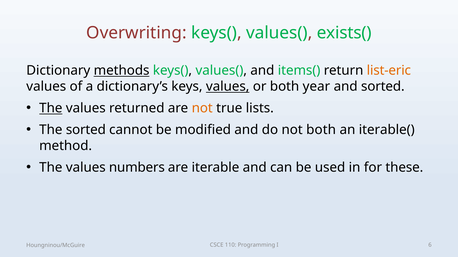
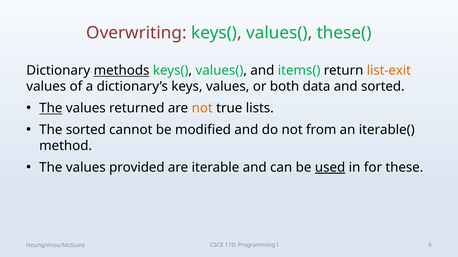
exists(: exists( -> these( (344, 33)
list-eric: list-eric -> list-exit (389, 71)
values underline: present -> none (228, 87)
year: year -> data (316, 87)
not both: both -> from (321, 130)
numbers: numbers -> provided (137, 168)
used underline: none -> present (330, 168)
